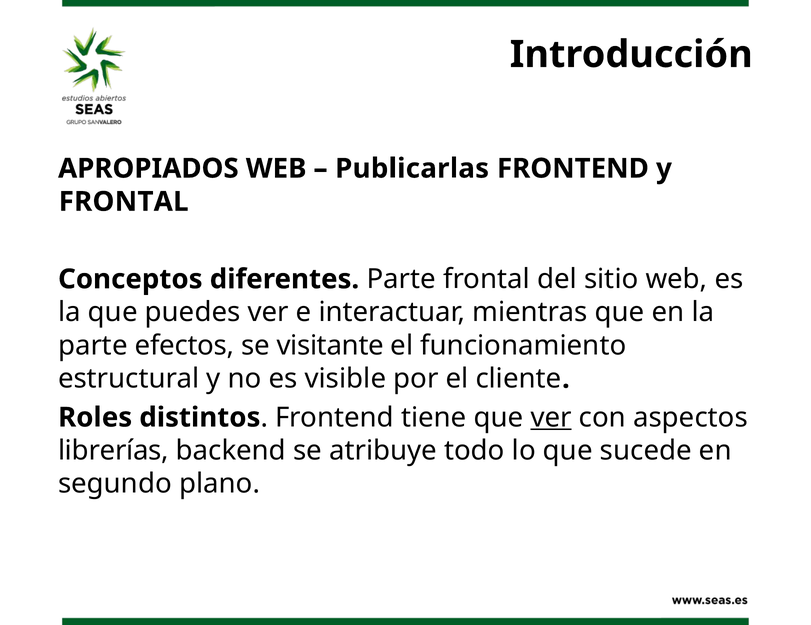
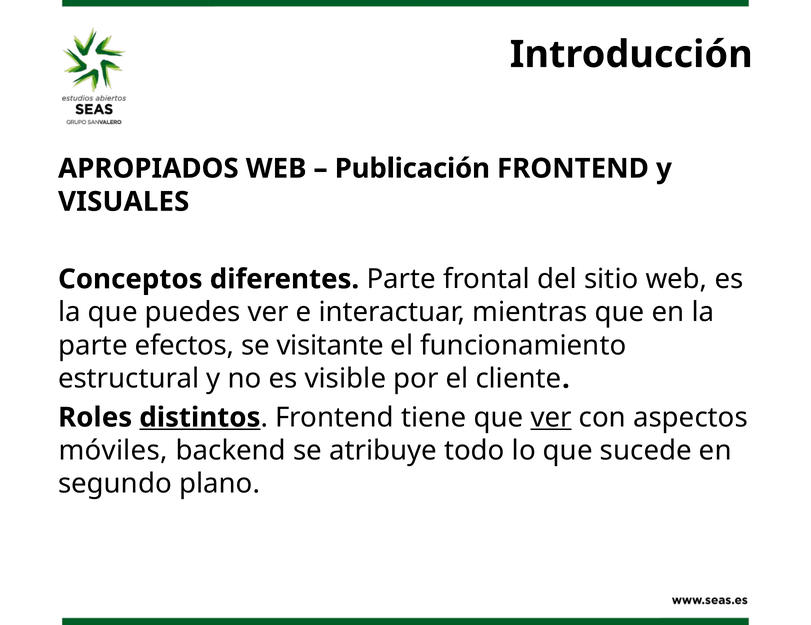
Publicarlas: Publicarlas -> Publicación (412, 169)
FRONTAL: FRONTAL -> VISUALES (124, 202)
distintos underline: none -> present (200, 418)
librerías: librerías -> móviles (113, 451)
